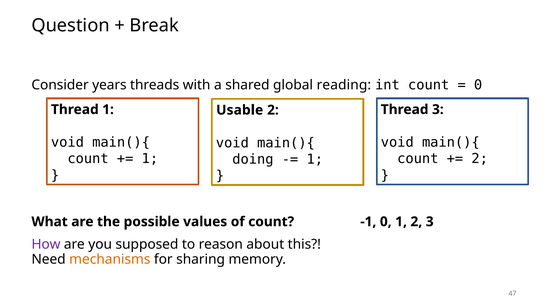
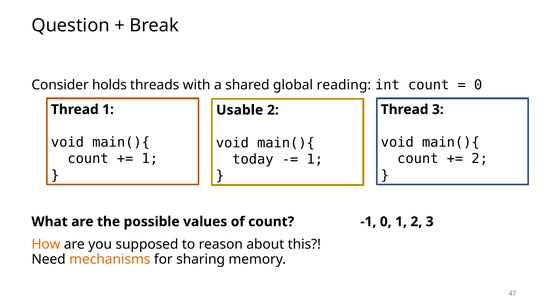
years: years -> holds (109, 85)
doing: doing -> today (253, 159)
How colour: purple -> orange (46, 245)
